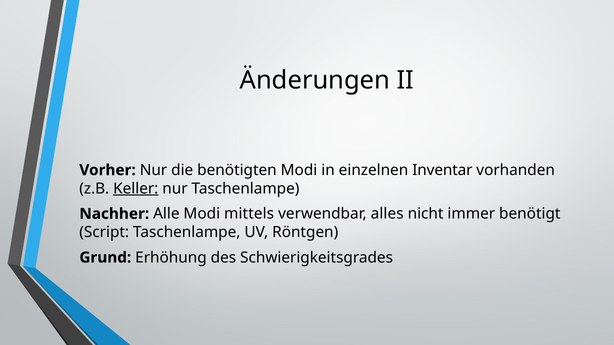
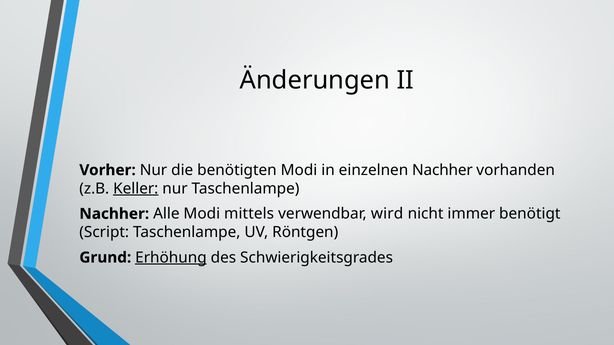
einzelnen Inventar: Inventar -> Nachher (442, 170)
alles: alles -> wird (387, 214)
Erhöhung underline: none -> present (171, 258)
